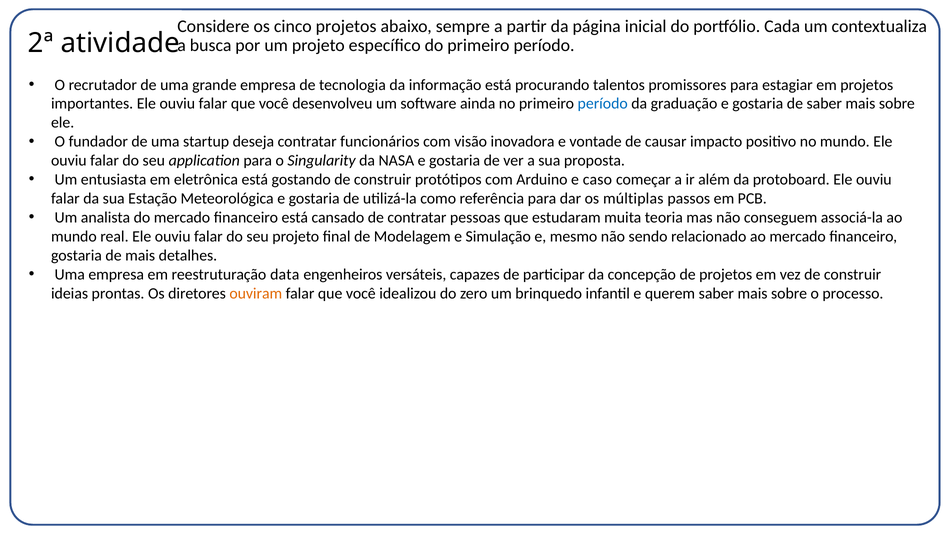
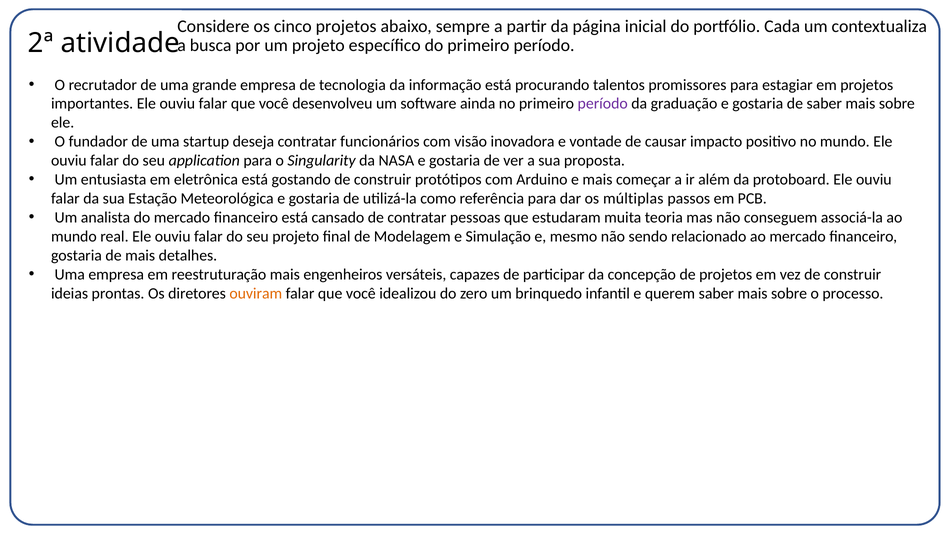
período colour: blue -> purple (603, 104)
e caso: caso -> mais (597, 180)
reestruturação data: data -> mais (285, 275)
